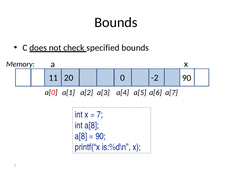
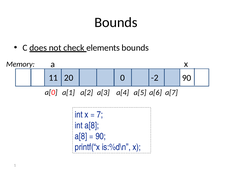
specified: specified -> elements (103, 48)
